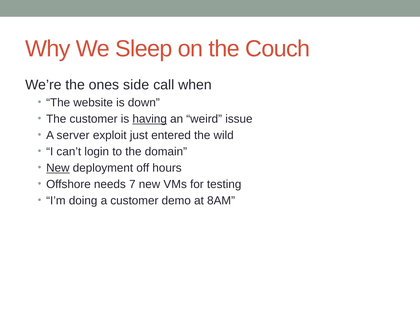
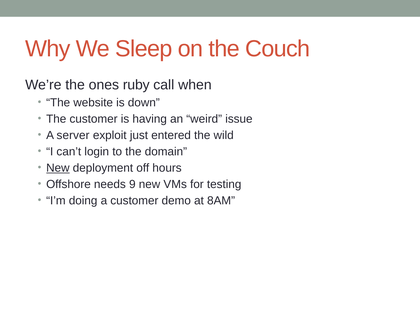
side: side -> ruby (136, 85)
having underline: present -> none (150, 119)
7: 7 -> 9 (132, 184)
